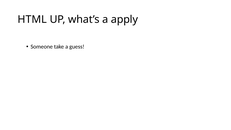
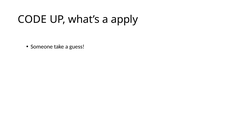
HTML: HTML -> CODE (32, 19)
